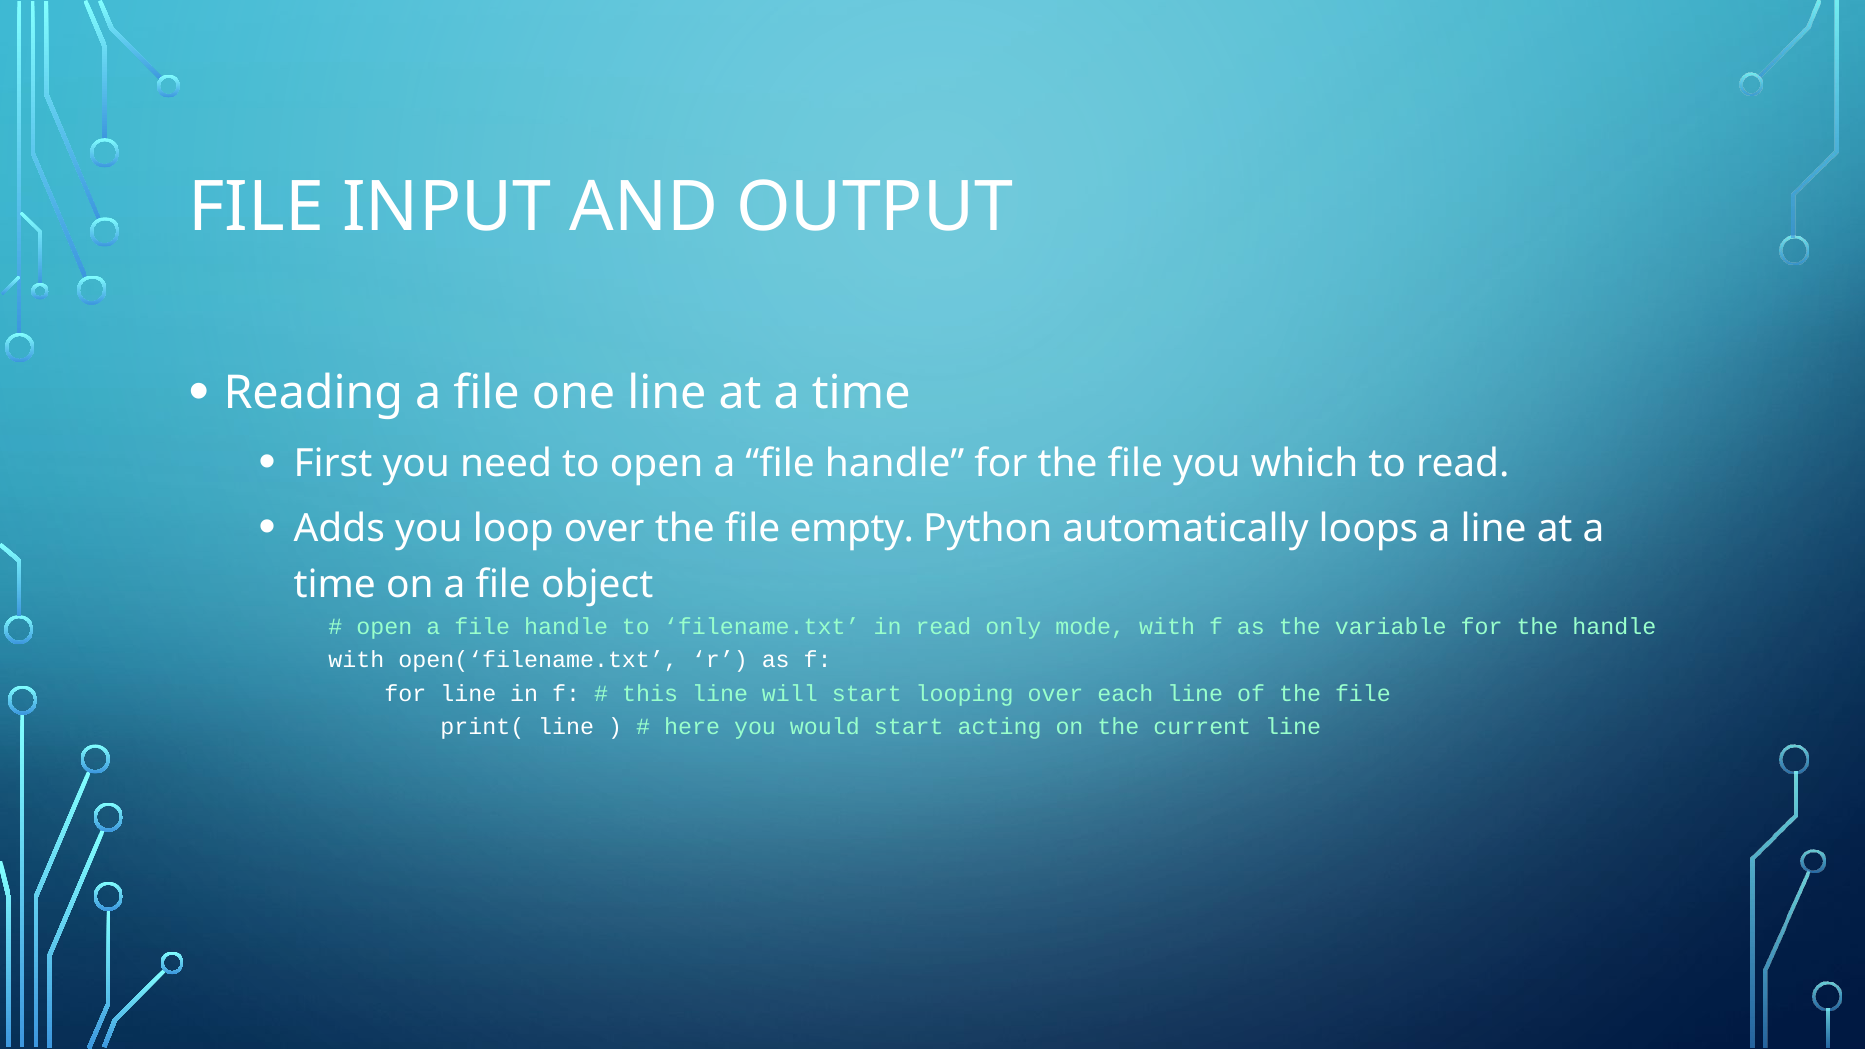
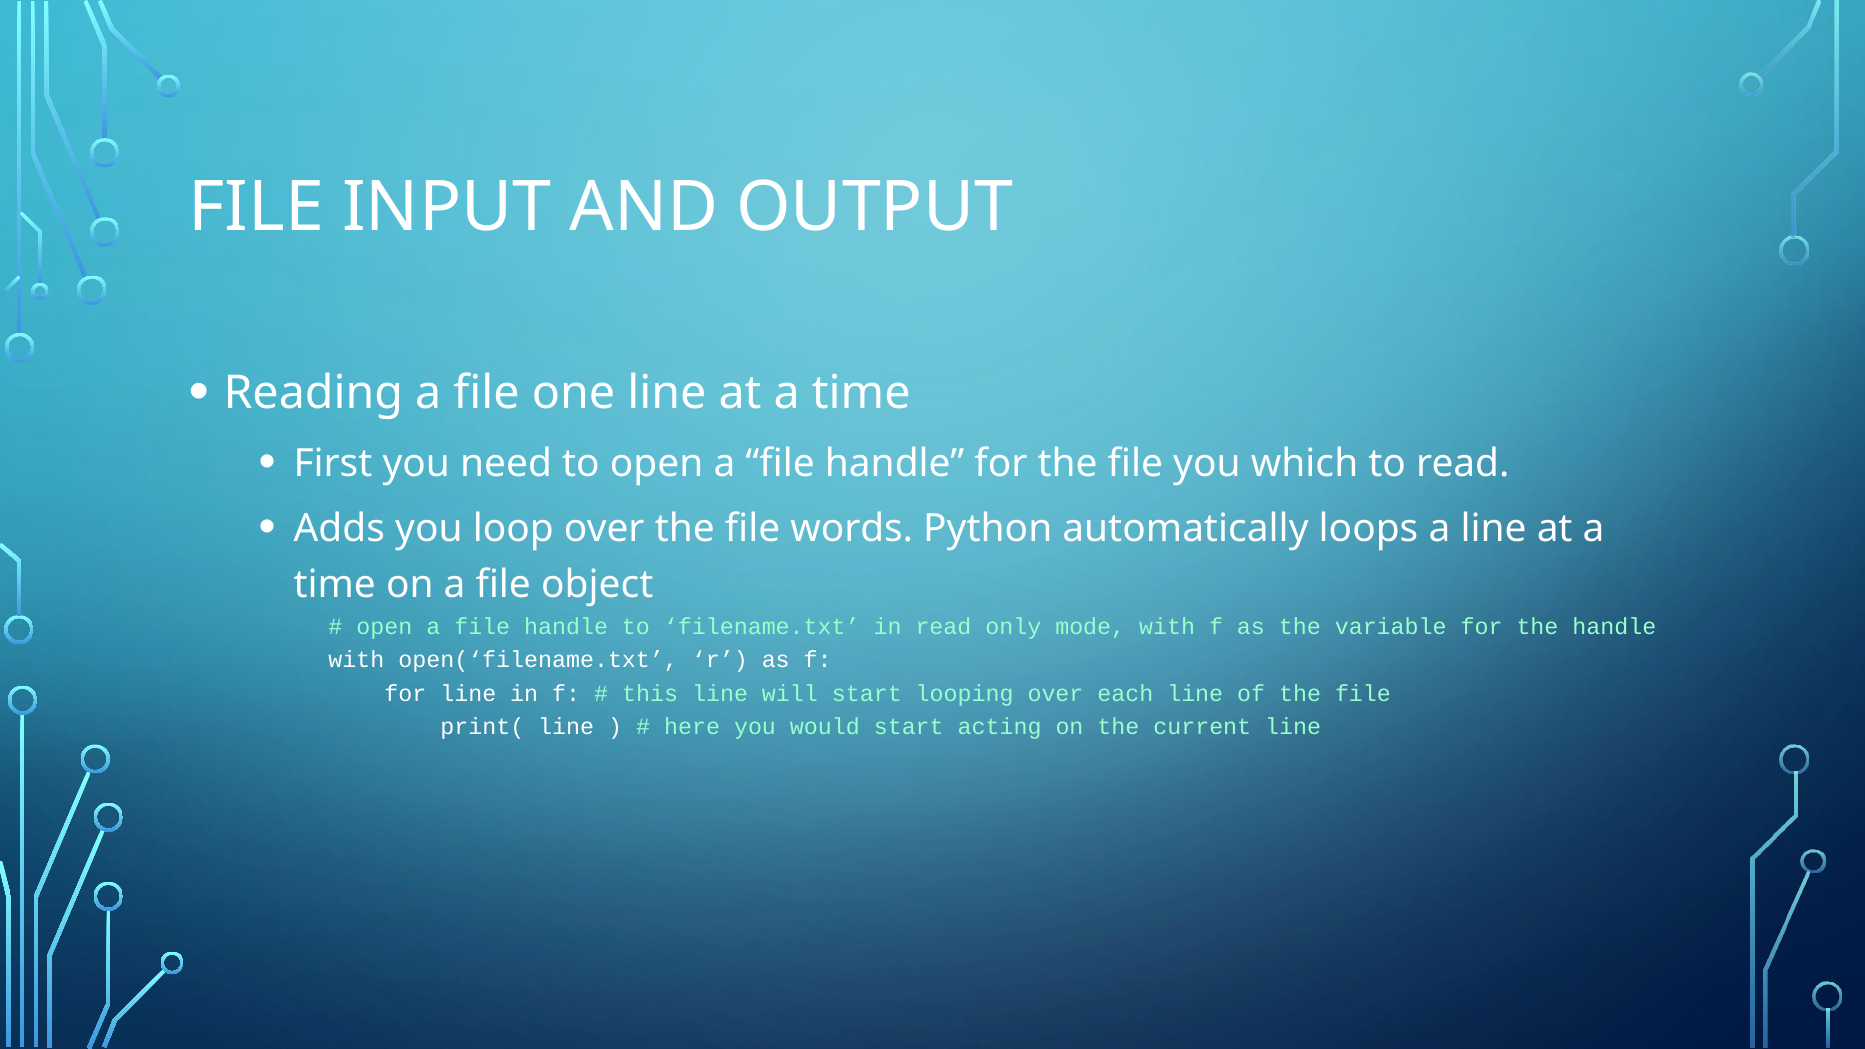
empty: empty -> words (852, 529)
